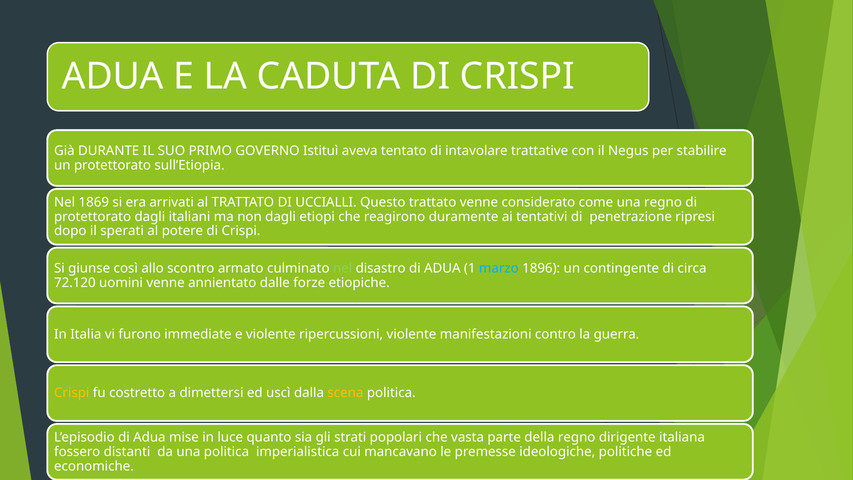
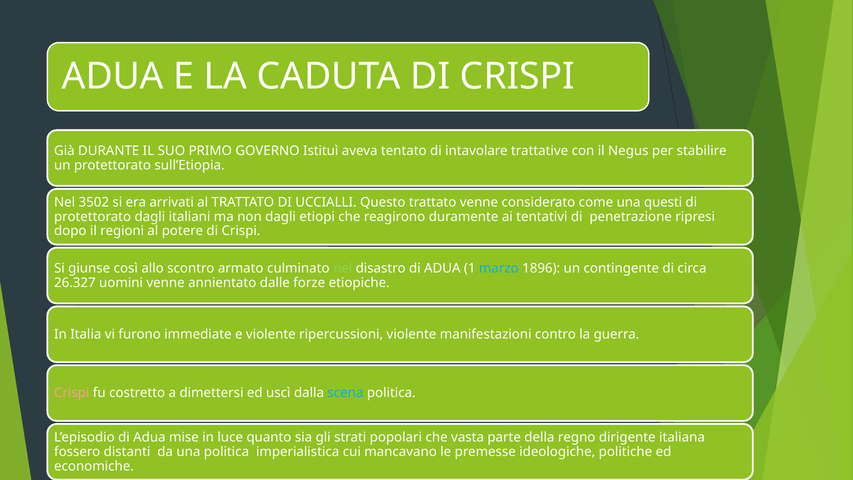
1869: 1869 -> 3502 (94, 202)
una regno: regno -> questi (663, 202)
sperati: sperati -> regioni (122, 231)
72.120: 72.120 -> 26.327 (75, 283)
Crispi colour: yellow -> pink (72, 393)
scena colour: yellow -> light blue (345, 393)
